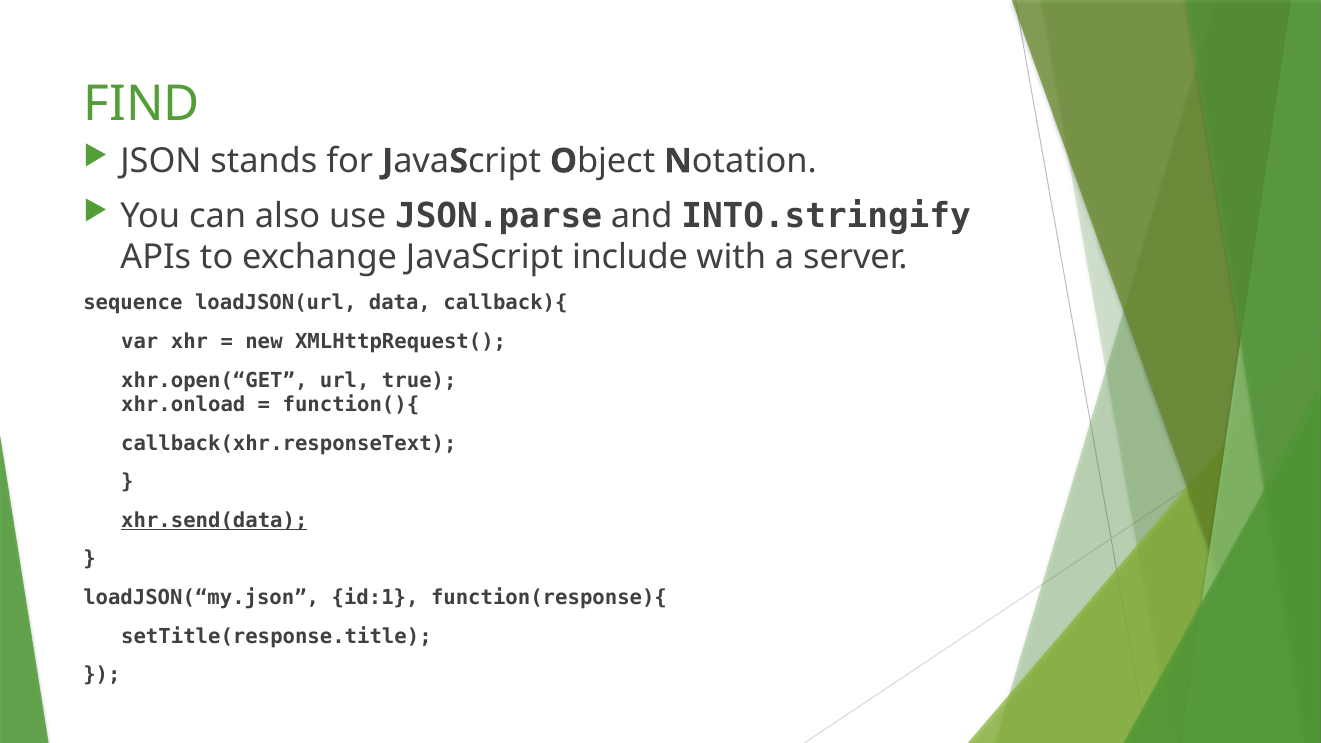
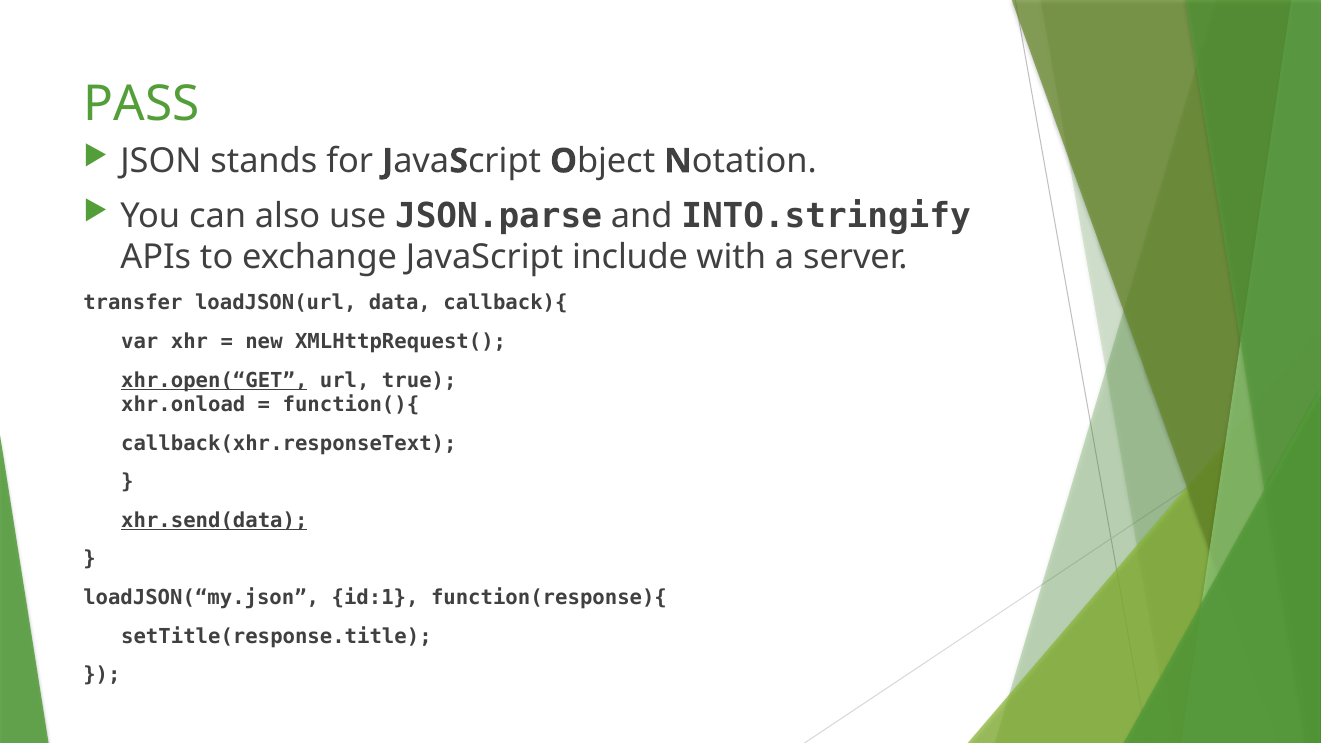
FIND: FIND -> PASS (142, 104)
sequence: sequence -> transfer (133, 303)
xhr.open(“GET underline: none -> present (214, 380)
